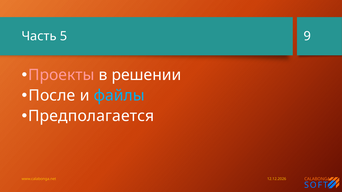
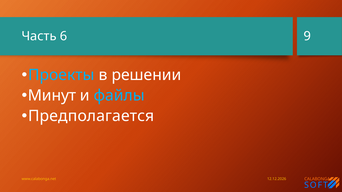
5: 5 -> 6 (64, 36)
Проекты colour: pink -> light blue (61, 75)
После: После -> Минут (52, 96)
